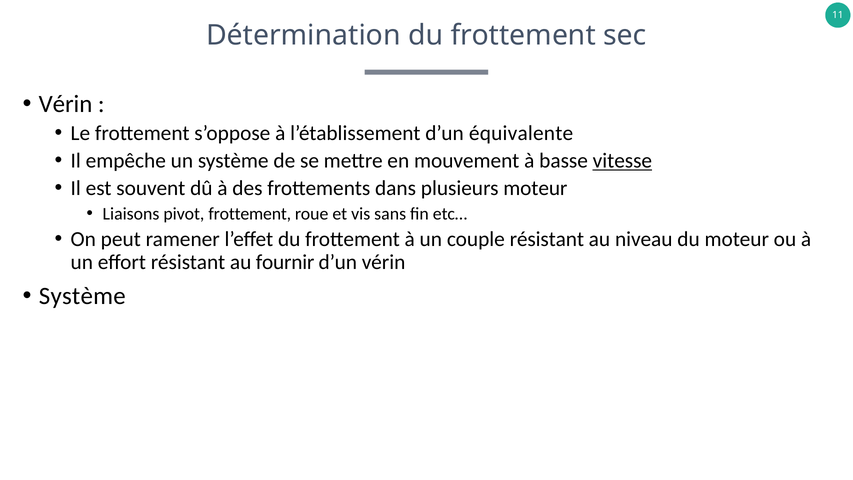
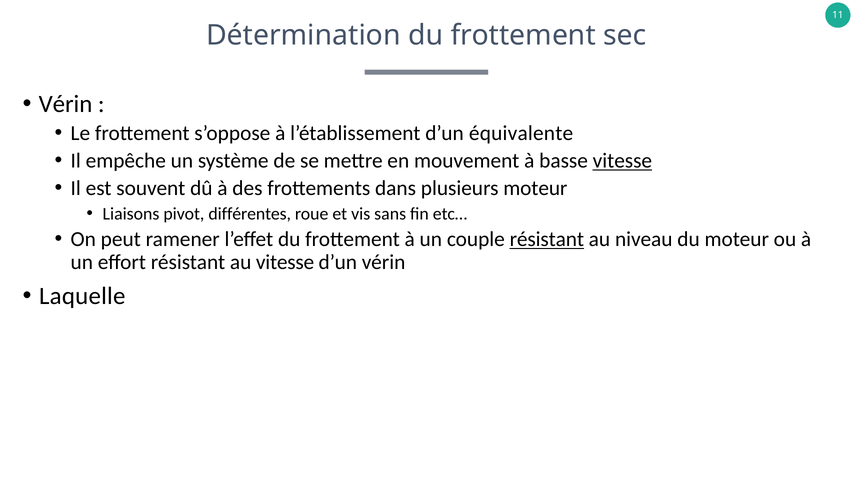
pivot frottement: frottement -> différentes (250, 214)
résistant underline: none -> present (547, 239)
au fournir: fournir -> vitesse (285, 262)
Système: Système -> Laquelle (82, 296)
